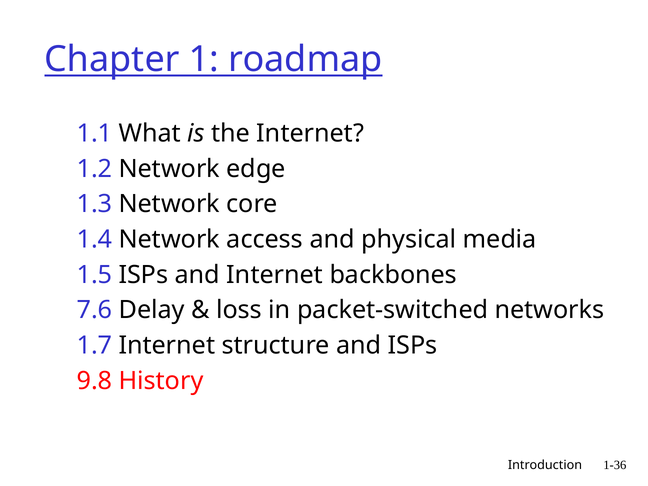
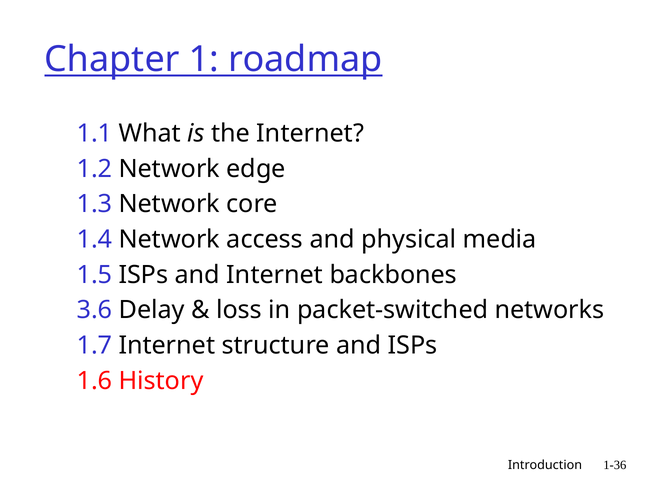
7.6: 7.6 -> 3.6 (94, 310)
9.8: 9.8 -> 1.6 (94, 381)
